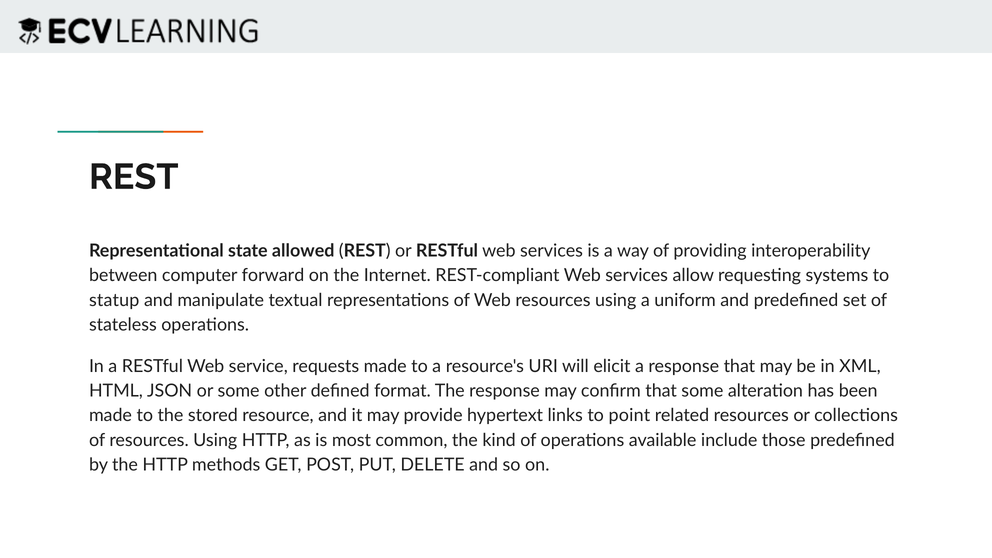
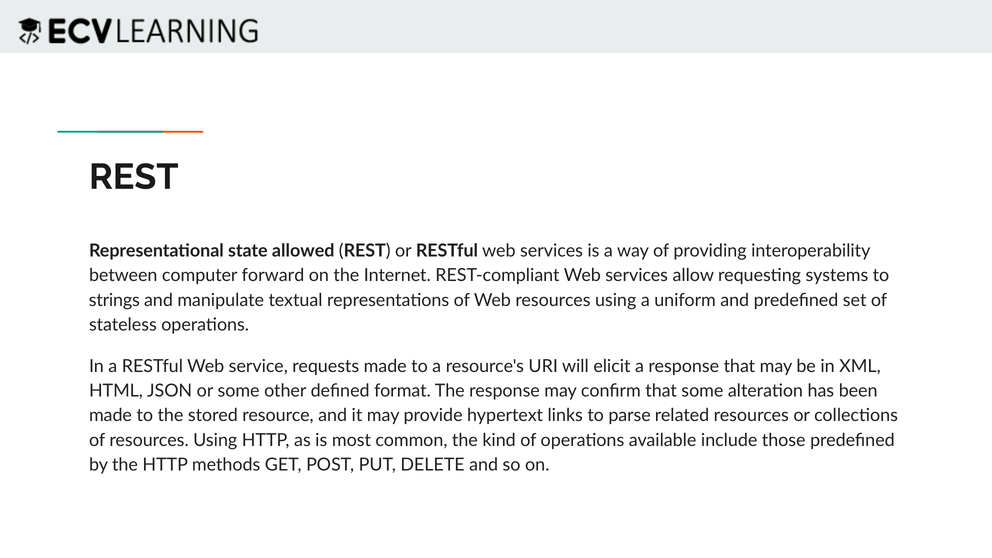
statup: statup -> strings (114, 300)
point: point -> parse (630, 416)
